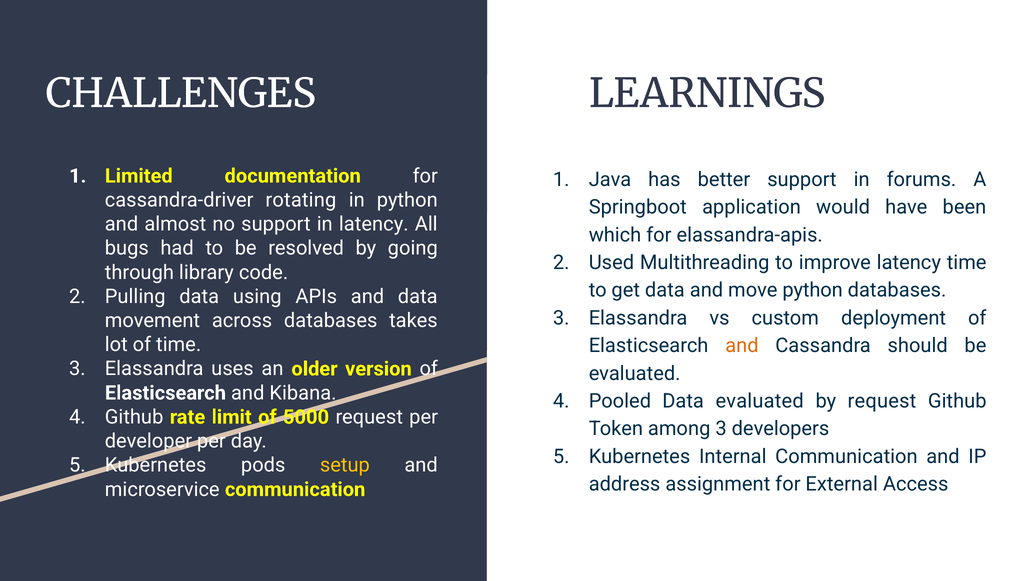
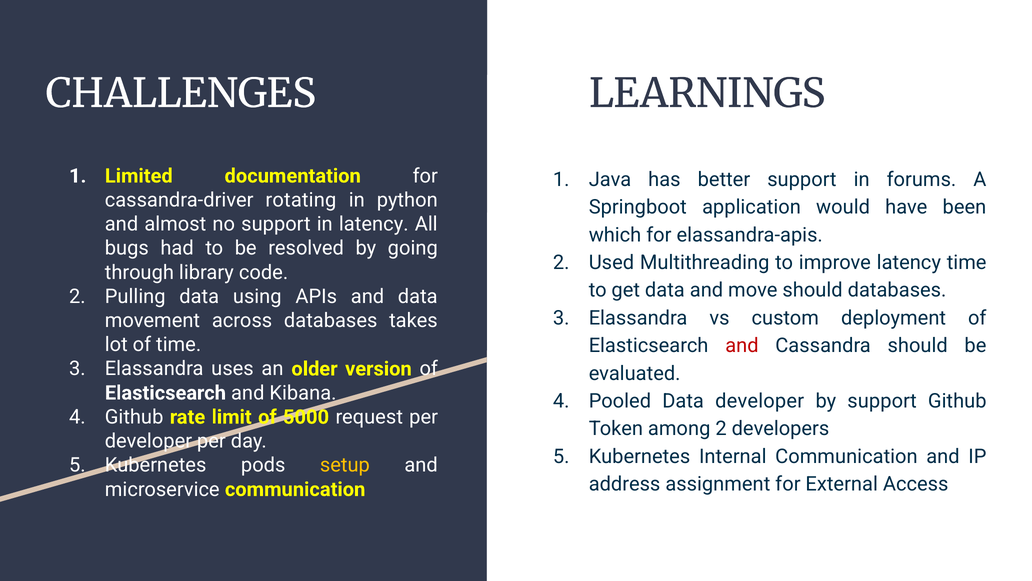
move python: python -> should (813, 290)
and colour: orange -> red (742, 345)
Data evaluated: evaluated -> developer (760, 401)
by request: request -> support (882, 401)
among 3: 3 -> 2 (721, 428)
